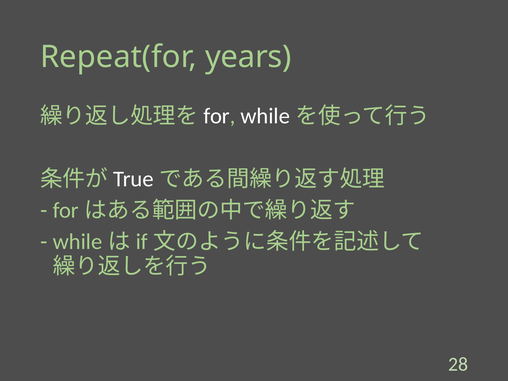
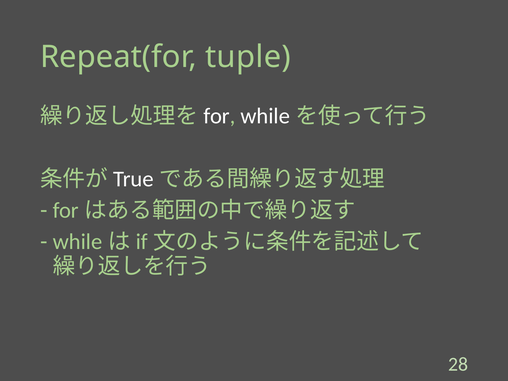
years: years -> tuple (248, 57)
